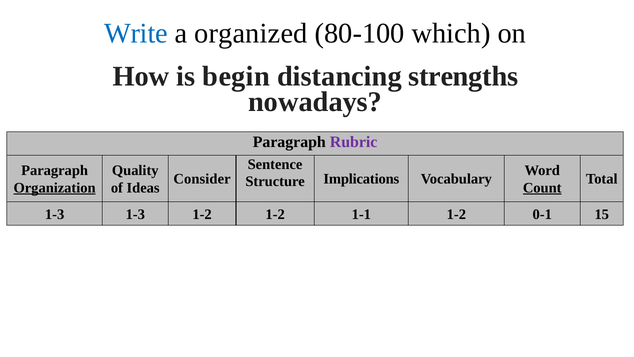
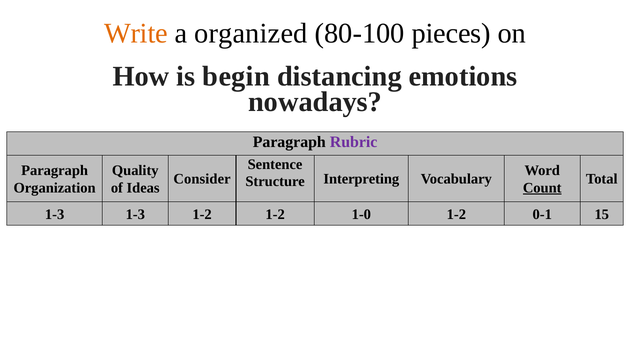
Write colour: blue -> orange (136, 33)
which: which -> pieces (451, 33)
strengths: strengths -> emotions (463, 76)
Implications: Implications -> Interpreting (361, 179)
Organization underline: present -> none (55, 188)
1-1: 1-1 -> 1-0 (361, 214)
